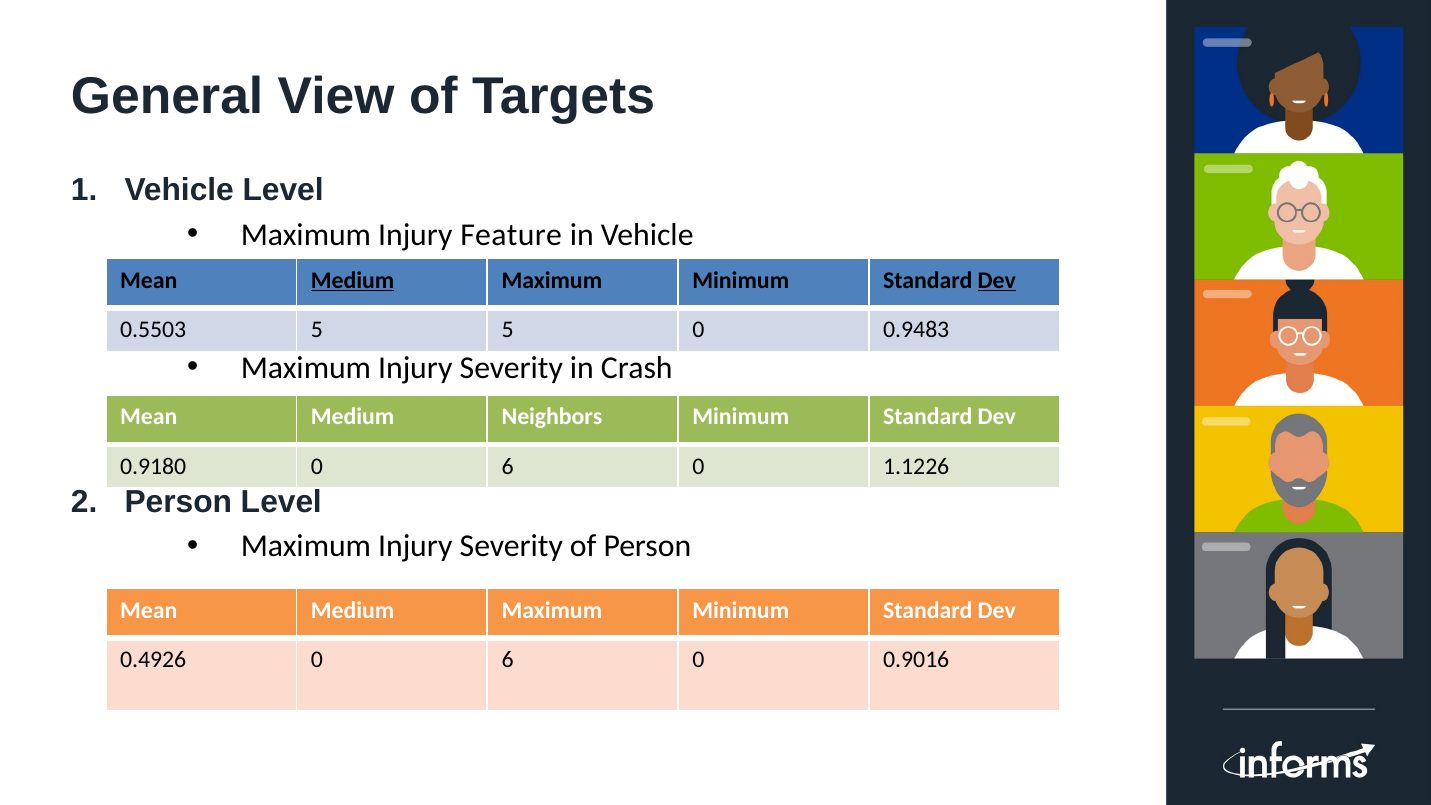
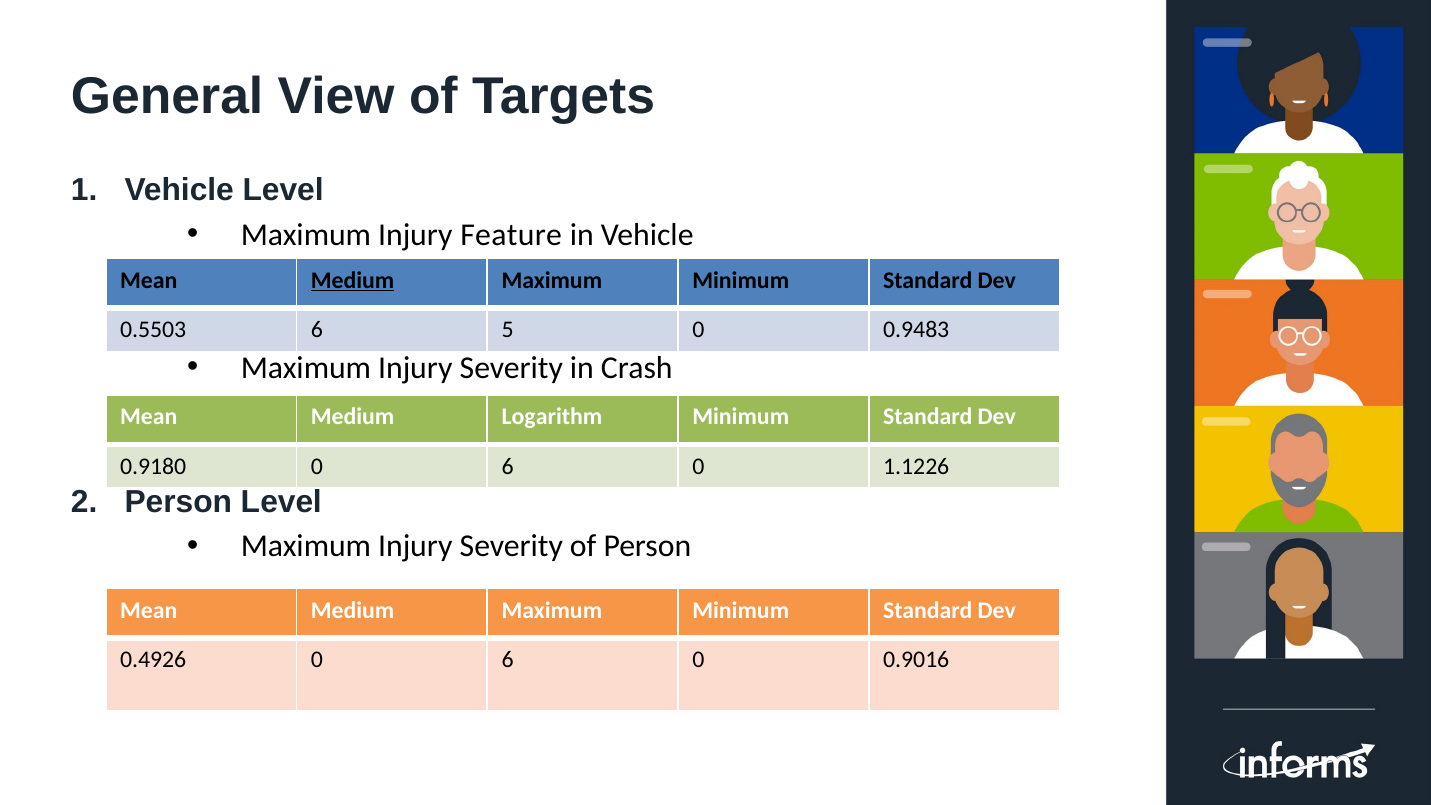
Dev underline: present -> none (997, 280)
0.5503 5: 5 -> 6 (317, 330)
Neighbors: Neighbors -> Logarithm (552, 417)
